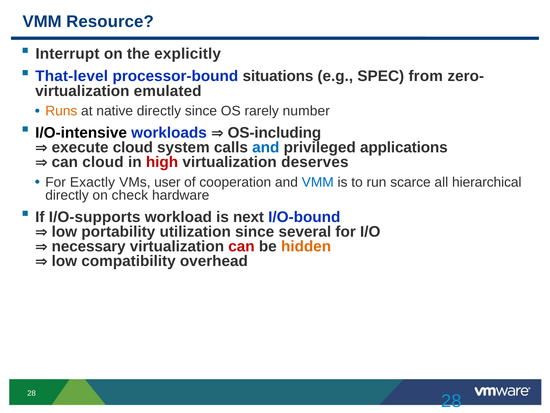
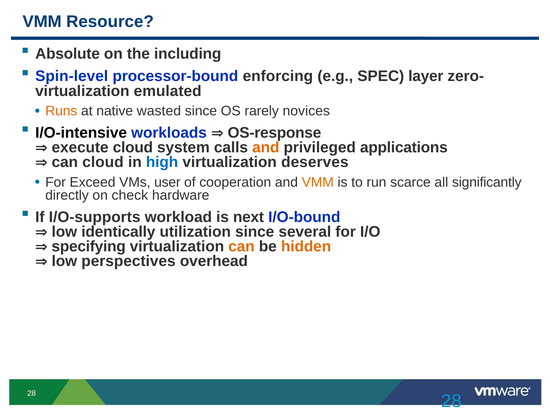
Interrupt: Interrupt -> Absolute (68, 54)
explicitly: explicitly -> including (188, 54)
That-level: That-level -> Spin-level (72, 76)
situations: situations -> enforcing (278, 76)
from: from -> layer (426, 76)
native directly: directly -> wasted (159, 111)
number: number -> novices (306, 111)
OS-including: OS-including -> OS-response (274, 132)
and colour: blue -> orange (266, 147)
high colour: red -> blue (162, 162)
Exactly: Exactly -> Exceed (93, 182)
VMM colour: blue -> orange (318, 182)
hierarchical: hierarchical -> significantly (487, 182)
portability: portability -> identically (118, 231)
necessary: necessary -> specifying (89, 246)
can colour: red -> orange (241, 246)
compatibility: compatibility -> perspectives (129, 261)
